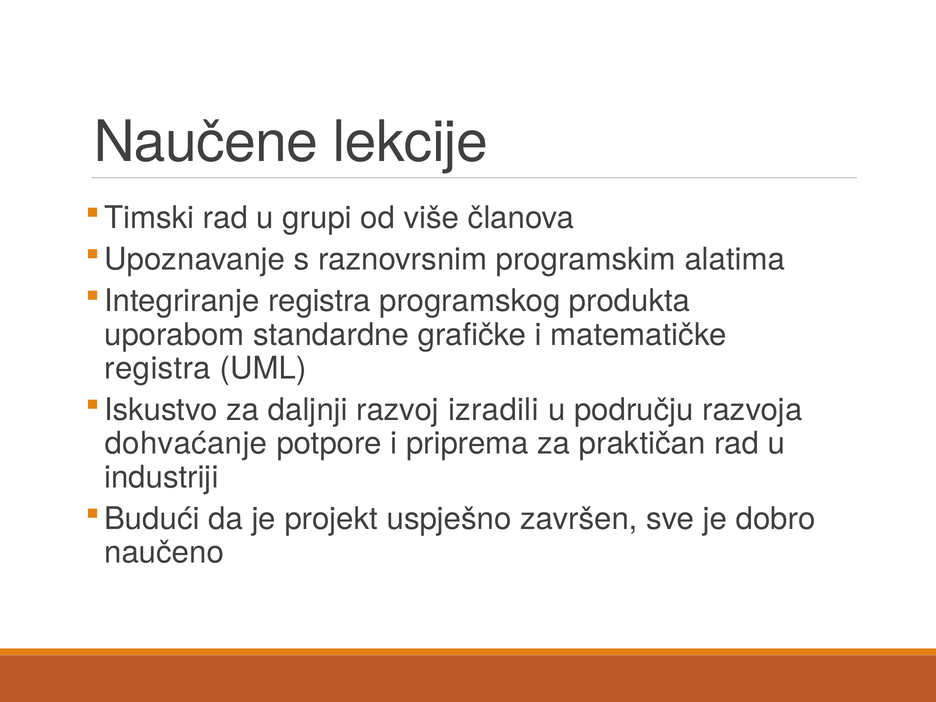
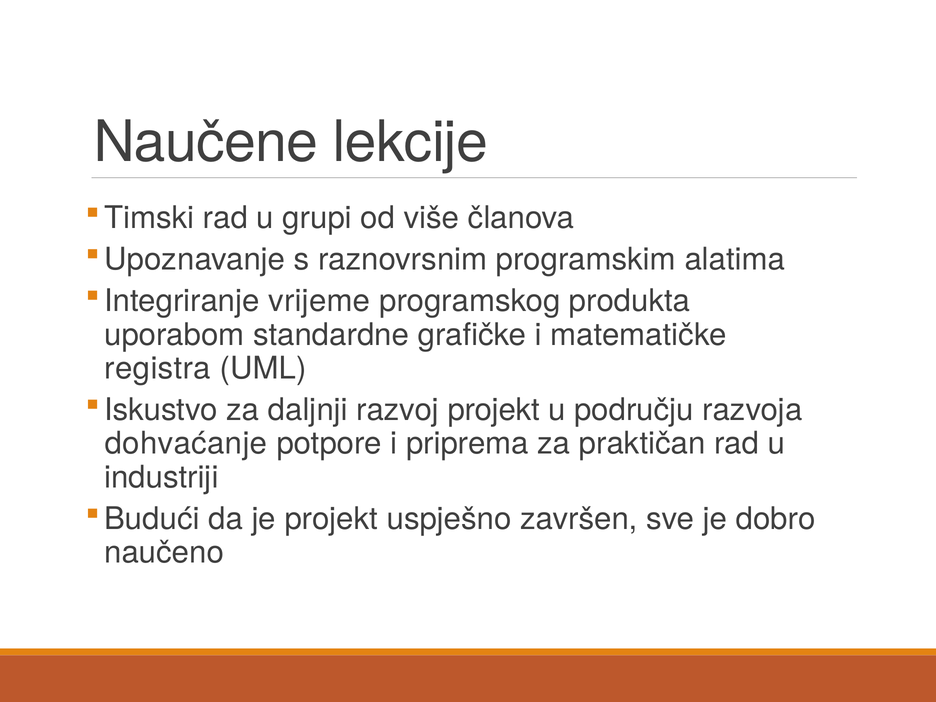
Integriranje registra: registra -> vrijeme (319, 301)
razvoj izradili: izradili -> projekt (494, 410)
